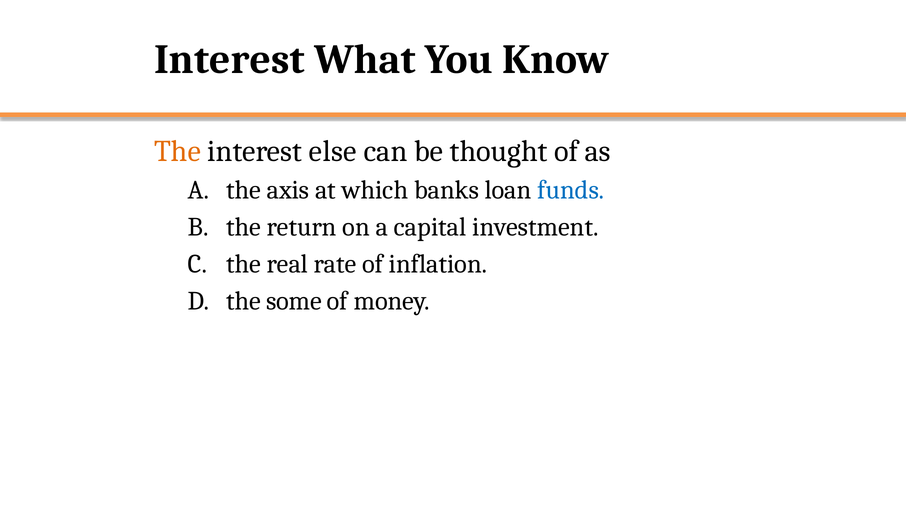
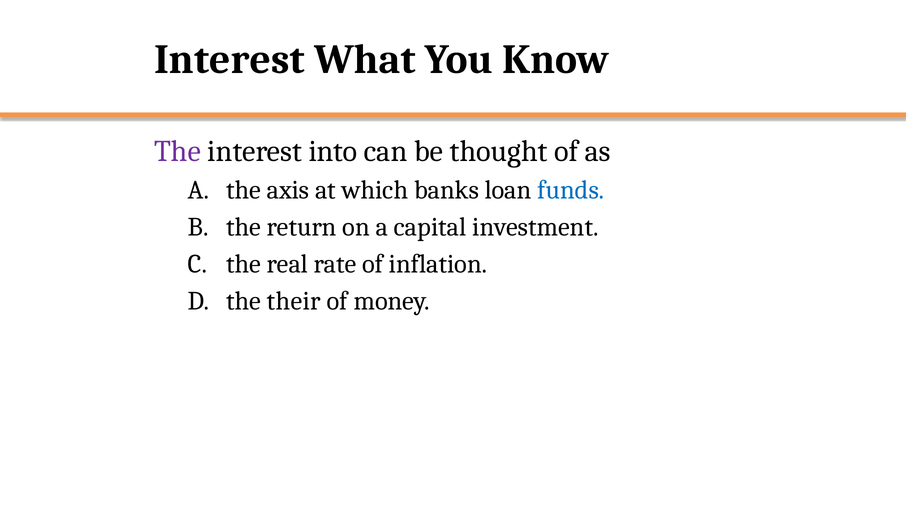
The colour: orange -> purple (177, 151)
else: else -> into (333, 151)
some: some -> their (294, 301)
